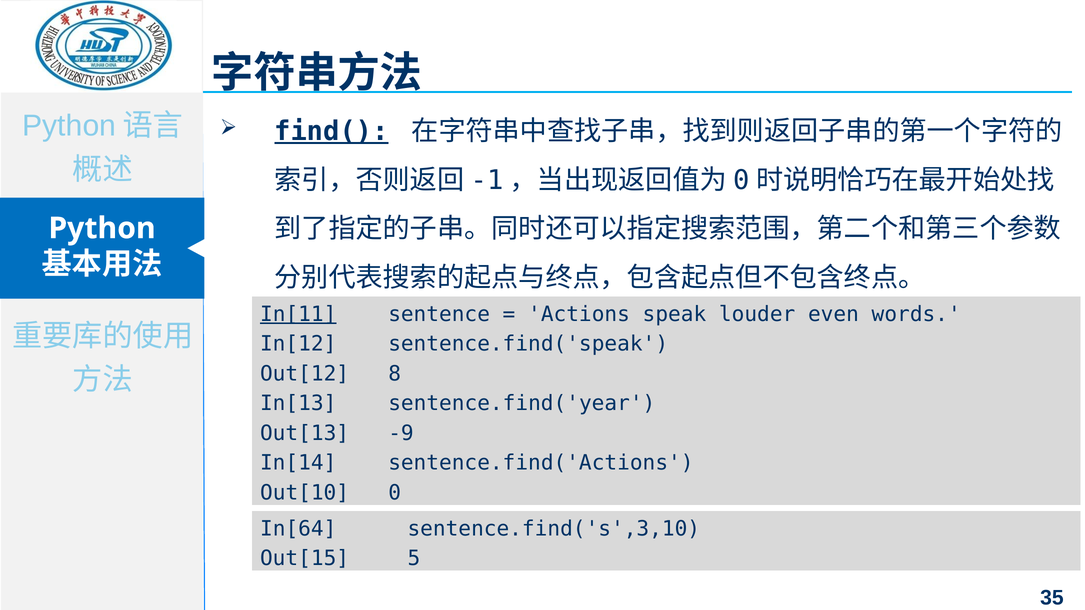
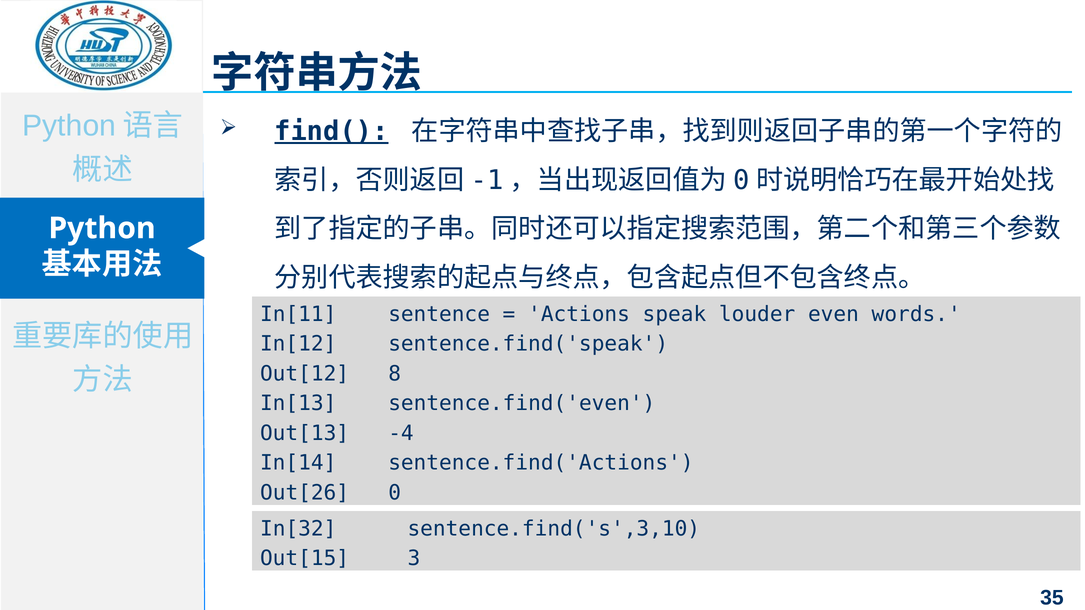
In[11 underline: present -> none (298, 314)
sentence.find('year: sentence.find('year -> sentence.find('even (522, 404)
-9: -9 -> -4 (401, 433)
Out[10: Out[10 -> Out[26 (305, 493)
In[64: In[64 -> In[32 (298, 529)
5: 5 -> 3 (414, 559)
